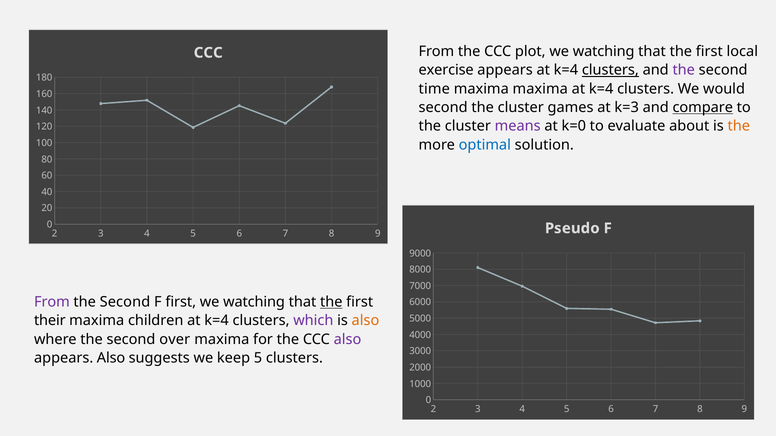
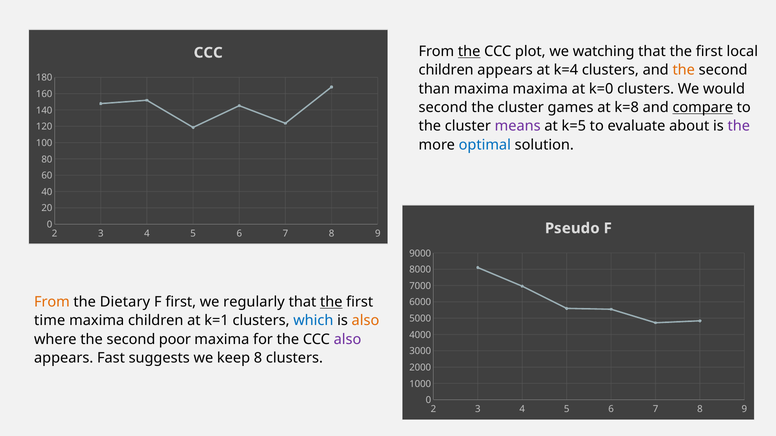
the underline: none -> present (469, 52)
exercise: exercise -> children (446, 70)
clusters underline: present -> none (610, 70)
the colour: purple -> orange (684, 70)
time: time -> than (434, 89)
k=4: k=4 -> k=0 (601, 89)
k=3: k=3 -> k=8 (627, 108)
k=0: k=0 -> k=5 (574, 126)
the colour: orange -> purple (739, 126)
From colour: purple -> orange (52, 302)
Second: Second -> Dietary (125, 302)
watching: watching -> regularly (254, 302)
their: their -> time (50, 321)
k=4: k=4 -> k=1 (217, 321)
which colour: purple -> blue (313, 321)
over: over -> poor (175, 340)
appears Also: Also -> Fast (111, 358)
keep 5: 5 -> 8 (258, 358)
